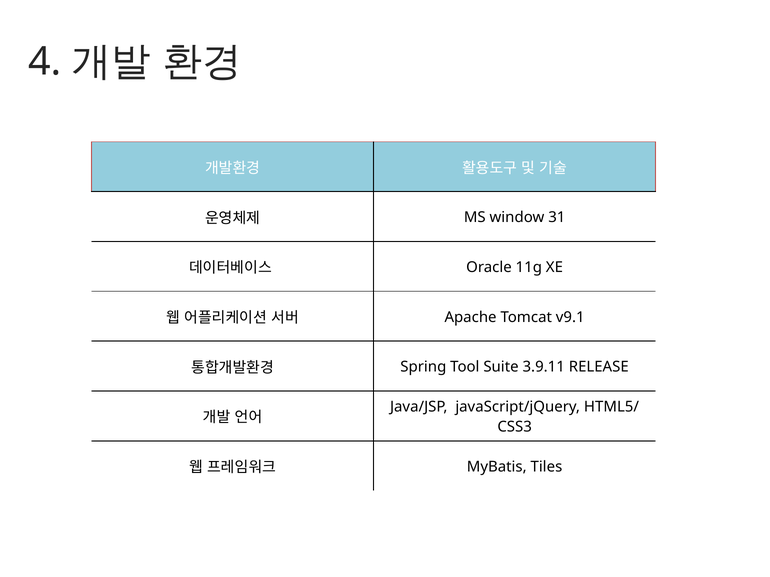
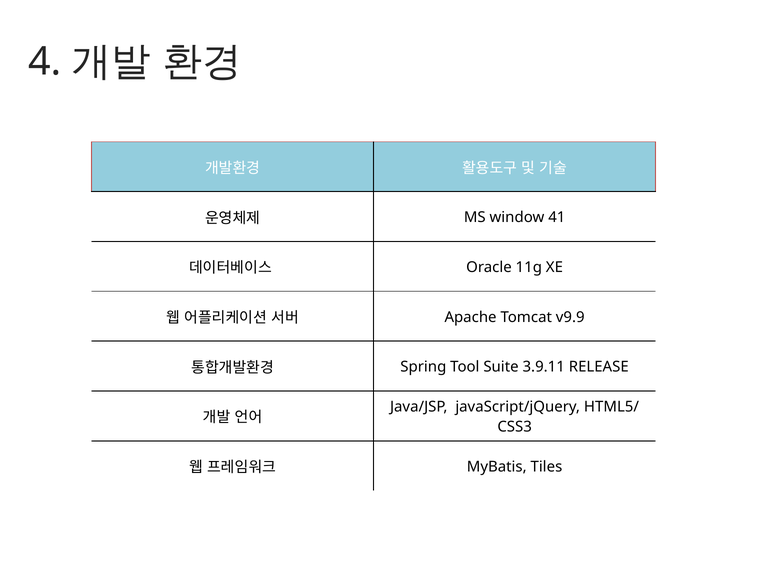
31: 31 -> 41 (557, 218)
v9.1: v9.1 -> v9.9 (570, 317)
